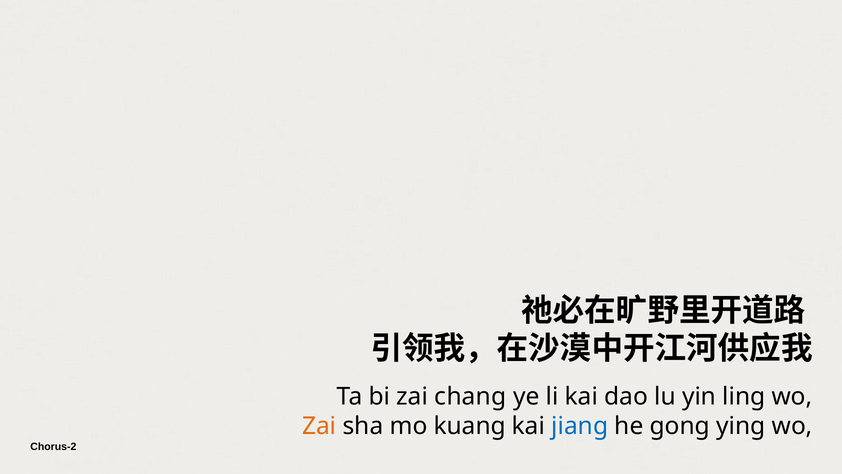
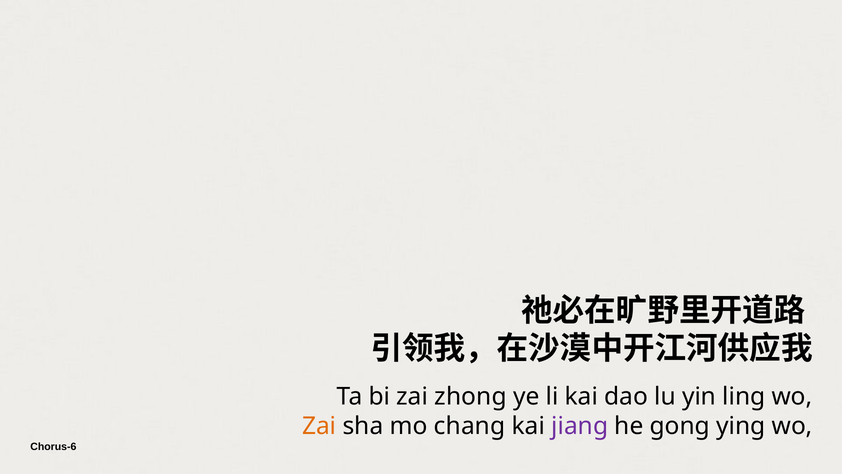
chang: chang -> zhong (471, 396)
kuang: kuang -> chang (470, 426)
jiang colour: blue -> purple (580, 426)
Chorus-2: Chorus-2 -> Chorus-6 (53, 447)
